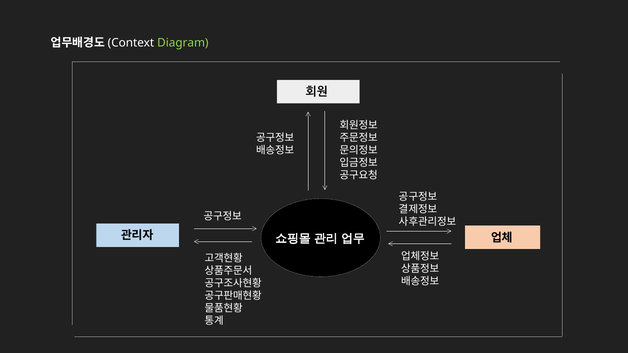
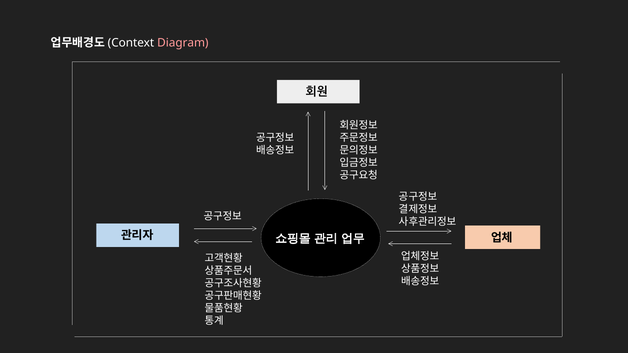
Diagram colour: light green -> pink (183, 43)
